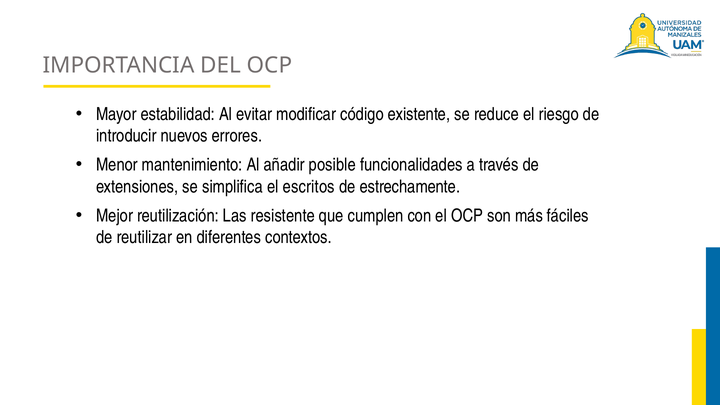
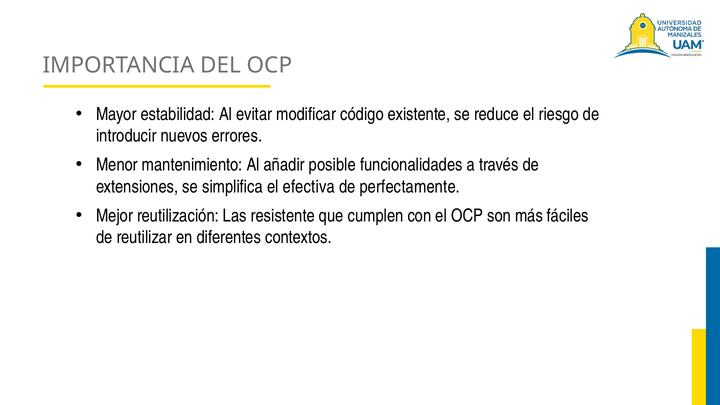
escritos: escritos -> efectiva (309, 187)
estrechamente: estrechamente -> perfectamente (410, 187)
